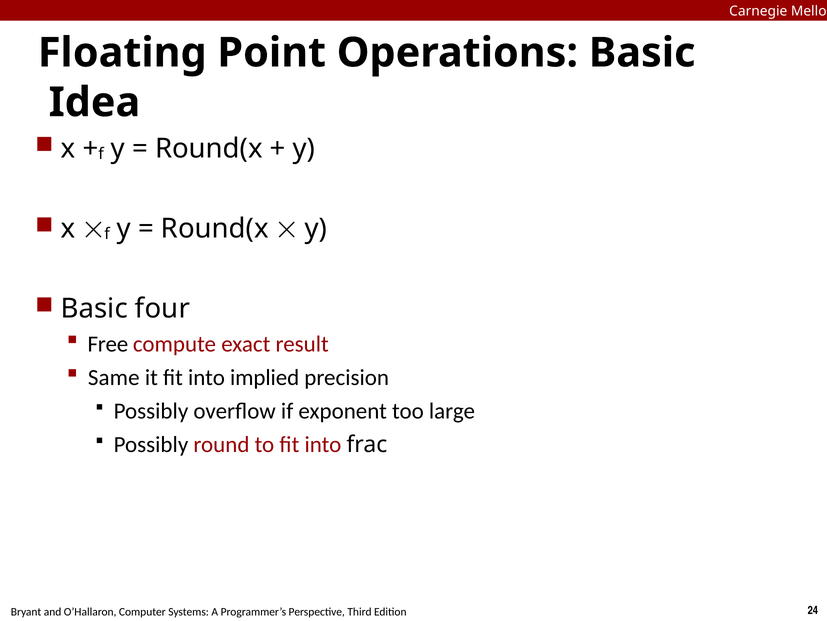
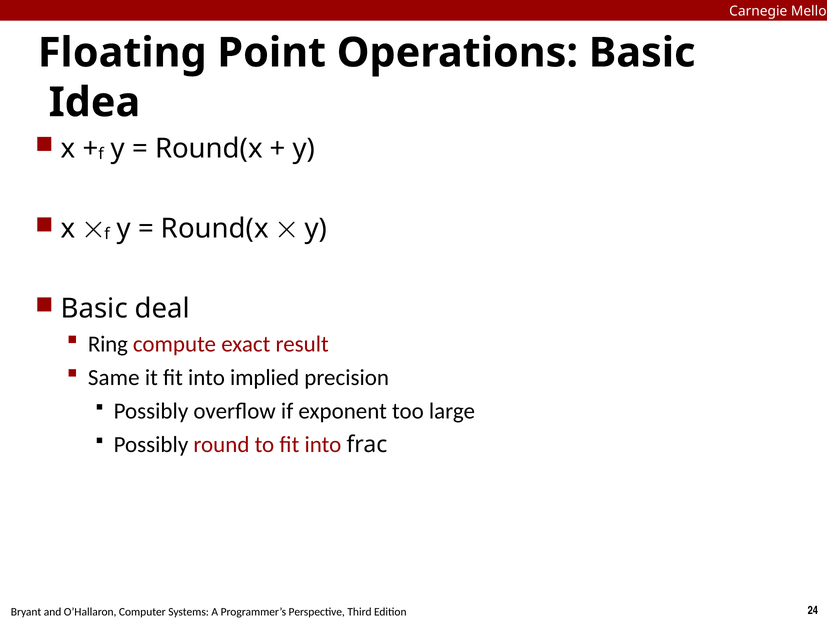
four: four -> deal (162, 308)
Free: Free -> Ring (108, 344)
